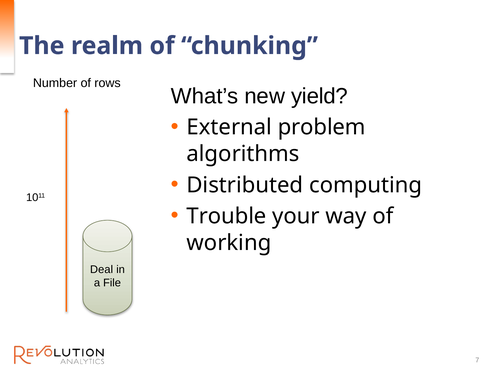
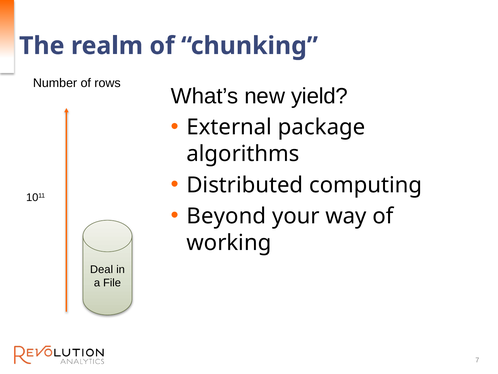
problem: problem -> package (322, 127)
Trouble: Trouble -> Beyond (226, 216)
